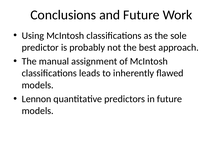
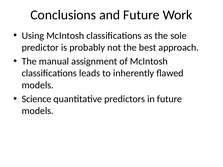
Lennon: Lennon -> Science (37, 99)
